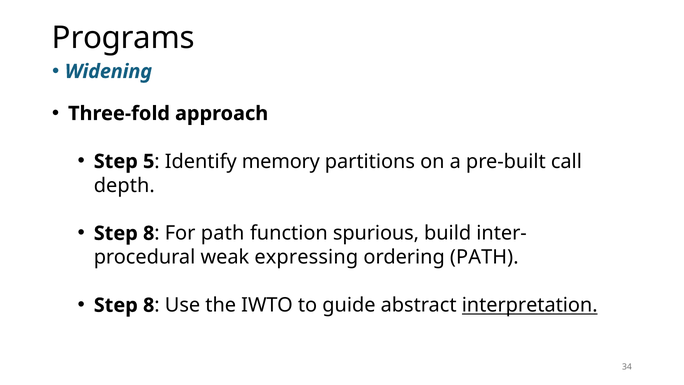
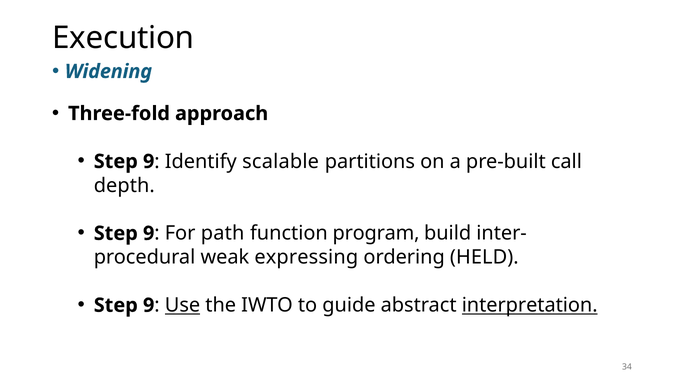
Programs: Programs -> Execution (123, 38)
5: 5 -> 9 (149, 161)
memory: memory -> scalable (281, 161)
8: 8 -> 9 (149, 233)
spurious: spurious -> program (376, 233)
ordering PATH: PATH -> HELD (484, 257)
8: 8 -> 9 (149, 305)
Use underline: none -> present (183, 305)
